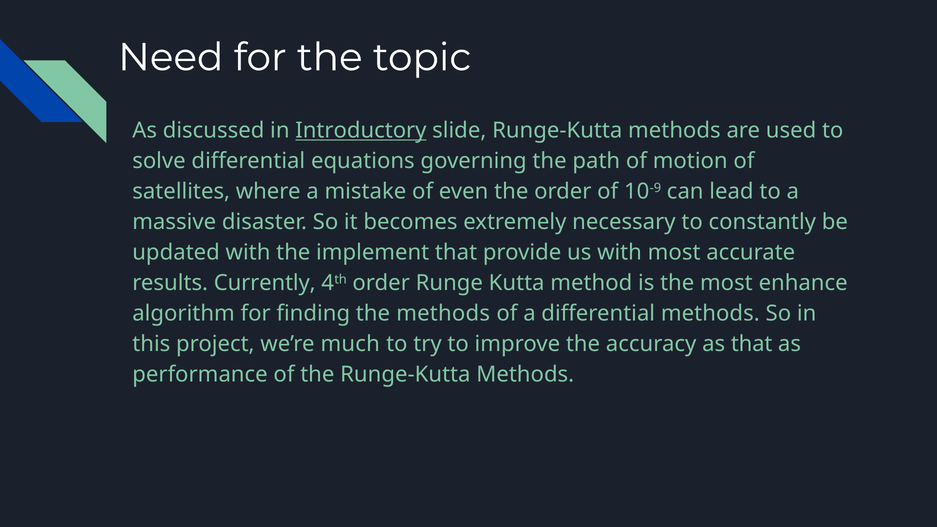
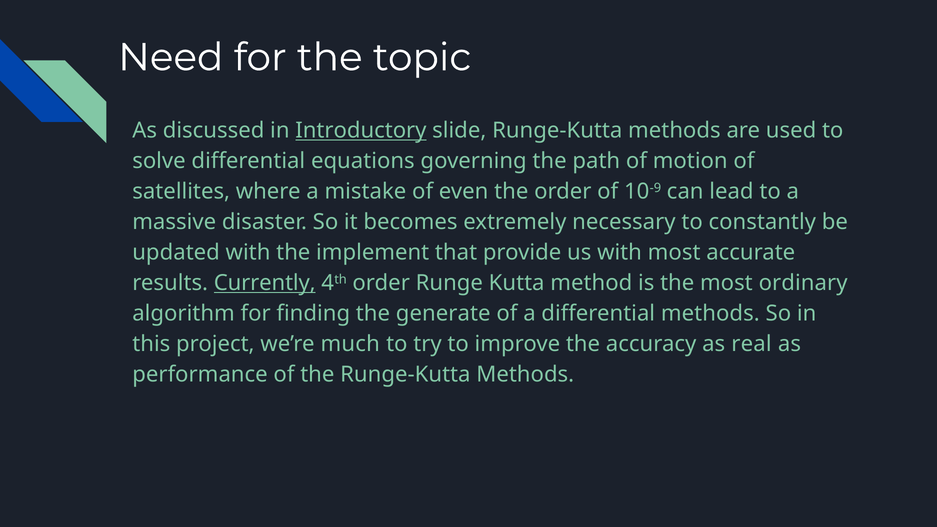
Currently underline: none -> present (265, 283)
enhance: enhance -> ordinary (803, 283)
the methods: methods -> generate (443, 314)
as that: that -> real (751, 344)
